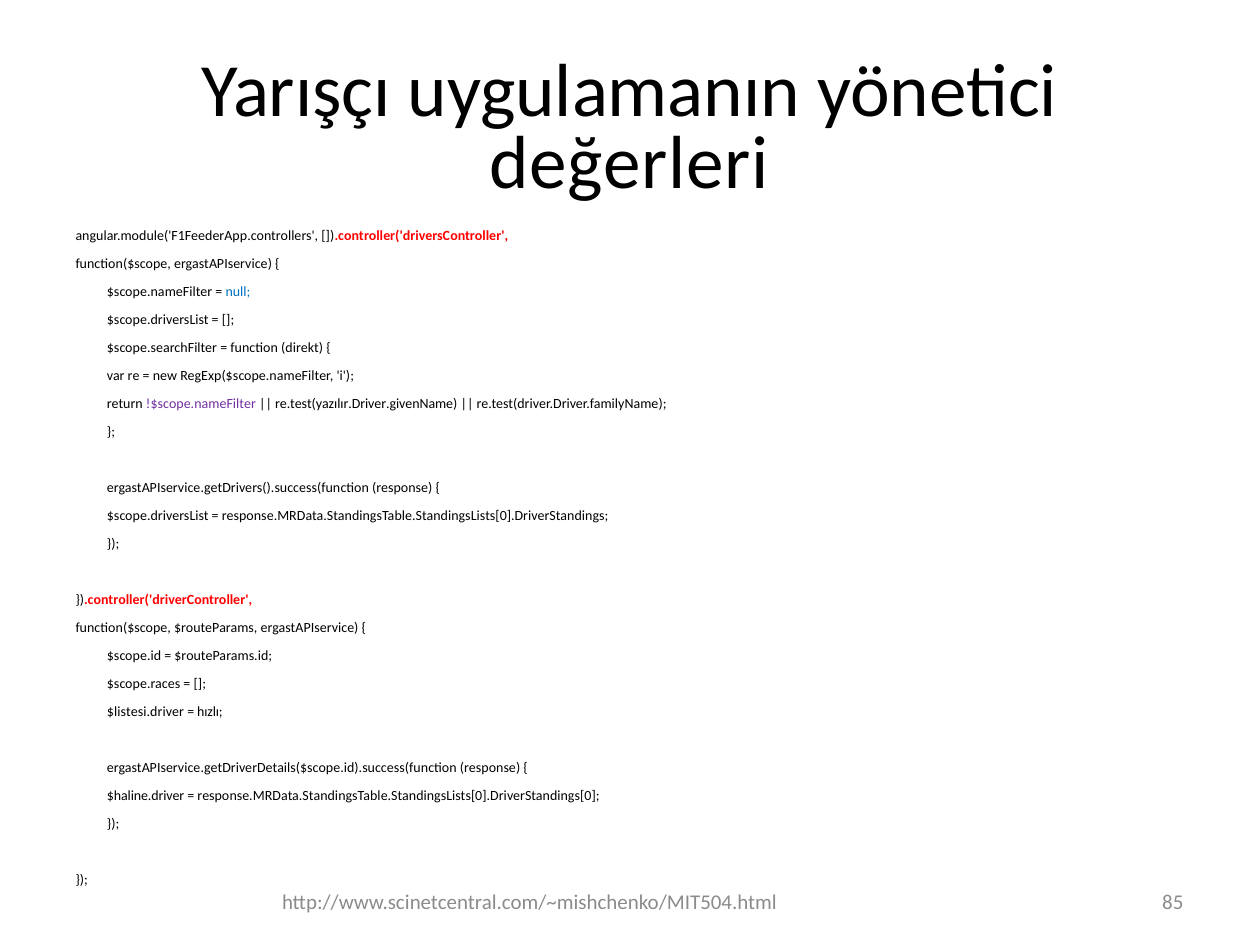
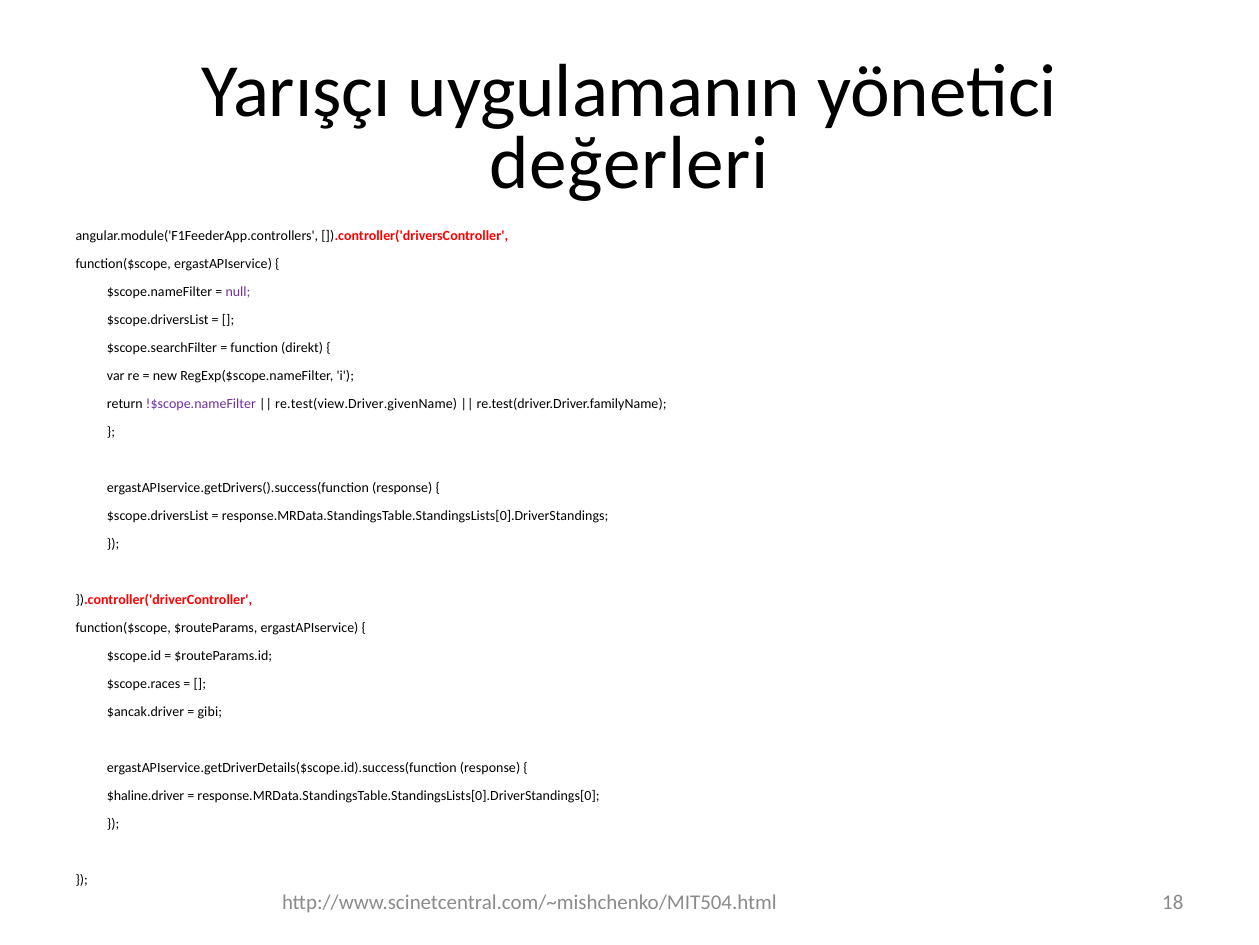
null colour: blue -> purple (238, 292)
re.test(yazılır.Driver.givenName: re.test(yazılır.Driver.givenName -> re.test(view.Driver.givenName (366, 404)
$listesi.driver: $listesi.driver -> $ancak.driver (146, 711)
hızlı: hızlı -> gibi (210, 711)
85: 85 -> 18 (1173, 902)
